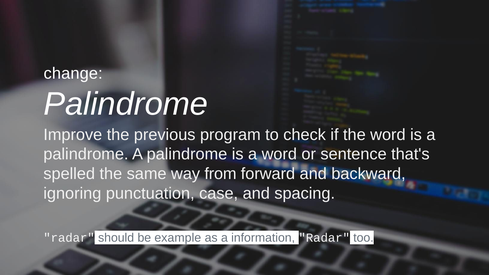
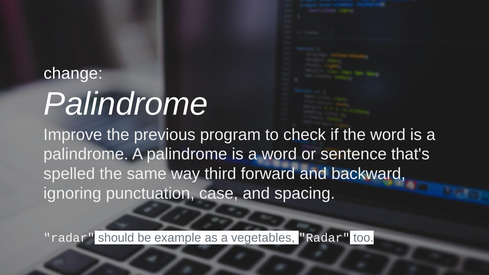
from: from -> third (220, 174)
information: information -> vegetables (263, 238)
